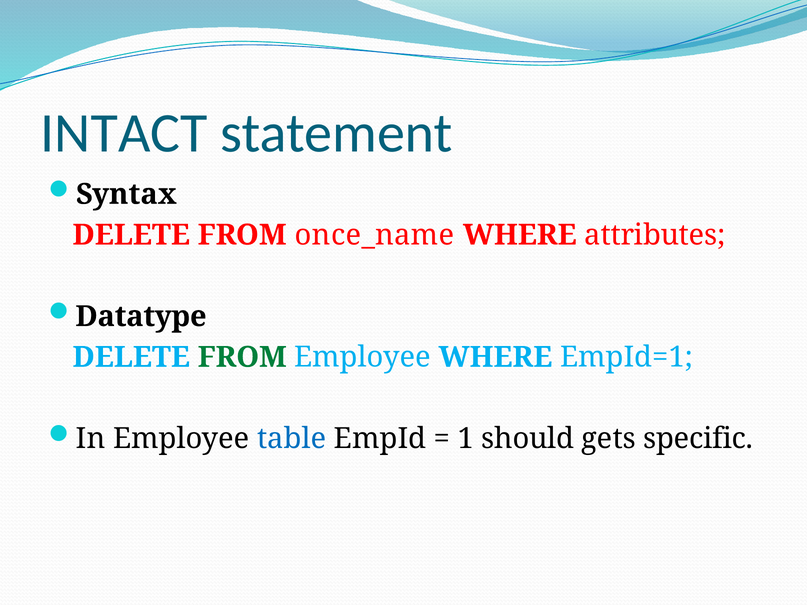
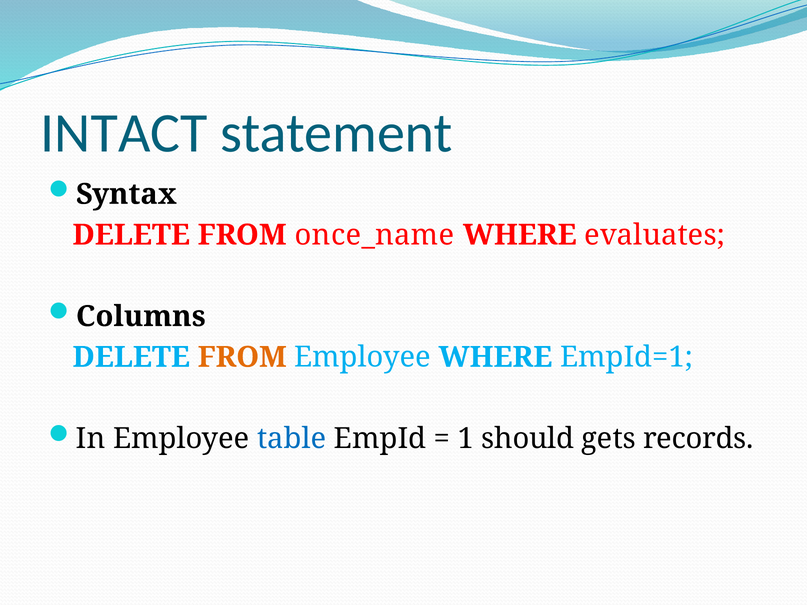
attributes: attributes -> evaluates (655, 235)
Datatype: Datatype -> Columns (141, 317)
FROM colour: green -> orange (242, 357)
specific: specific -> records (698, 439)
